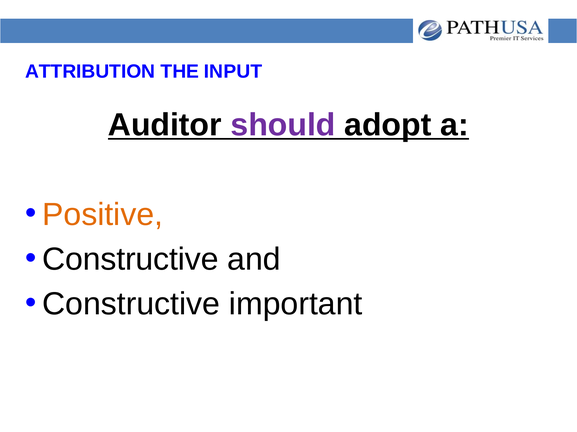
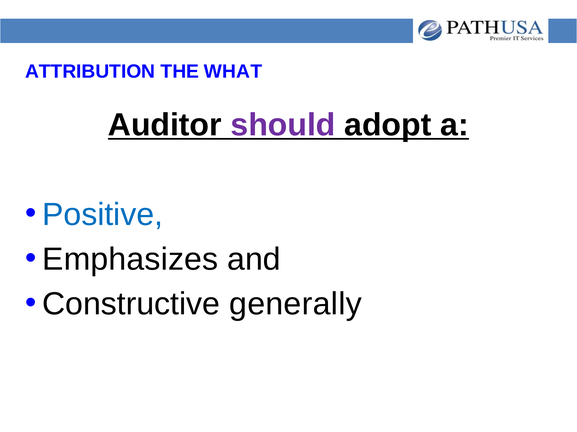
INPUT: INPUT -> WHAT (233, 72)
Positive colour: orange -> blue (103, 215)
Constructive: Constructive -> Emphasizes (130, 260)
important: important -> generally (295, 305)
